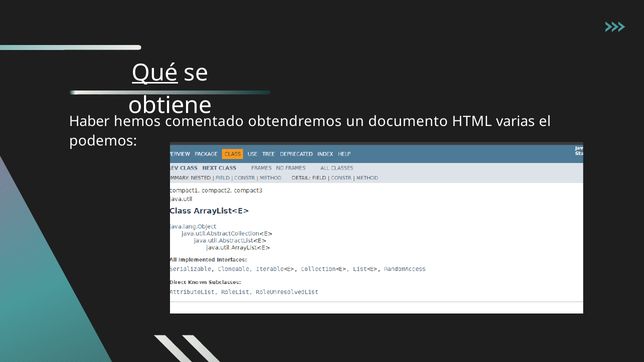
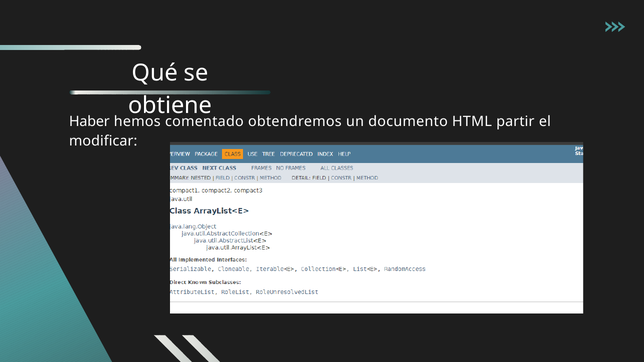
Qué underline: present -> none (155, 73)
varias: varias -> partir (515, 121)
podemos: podemos -> modificar (103, 141)
